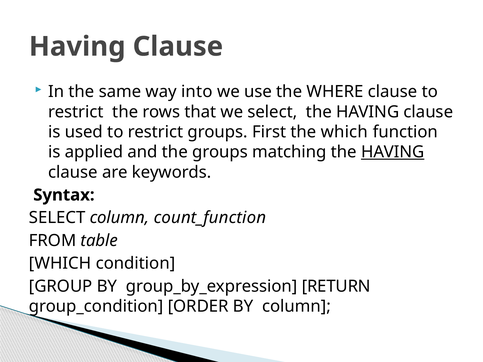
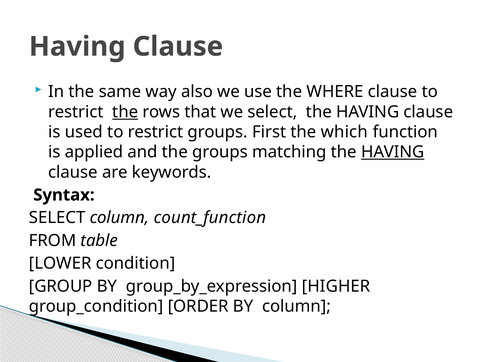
into: into -> also (197, 92)
the underline: none -> present (125, 112)
WHICH: WHICH -> LOWER (60, 264)
RETURN: RETURN -> HIGHER (336, 286)
